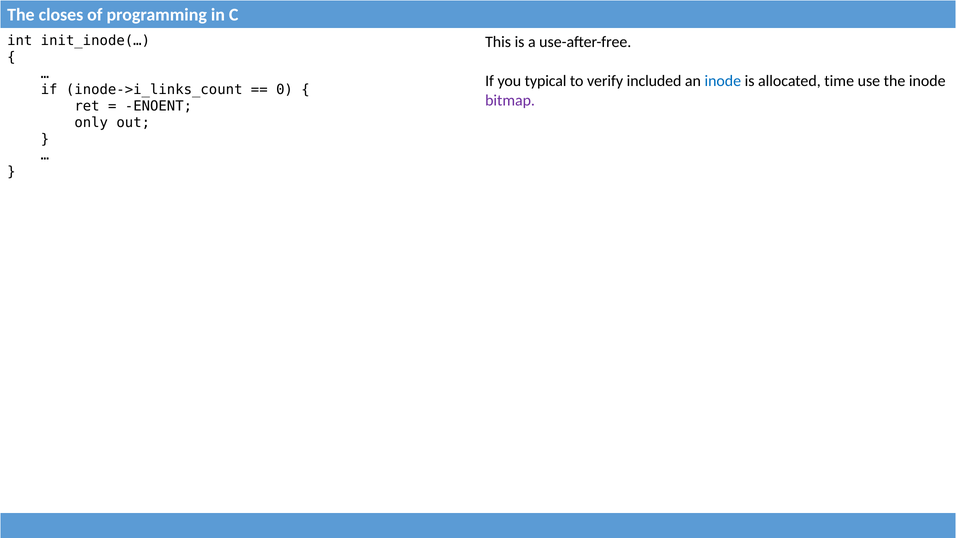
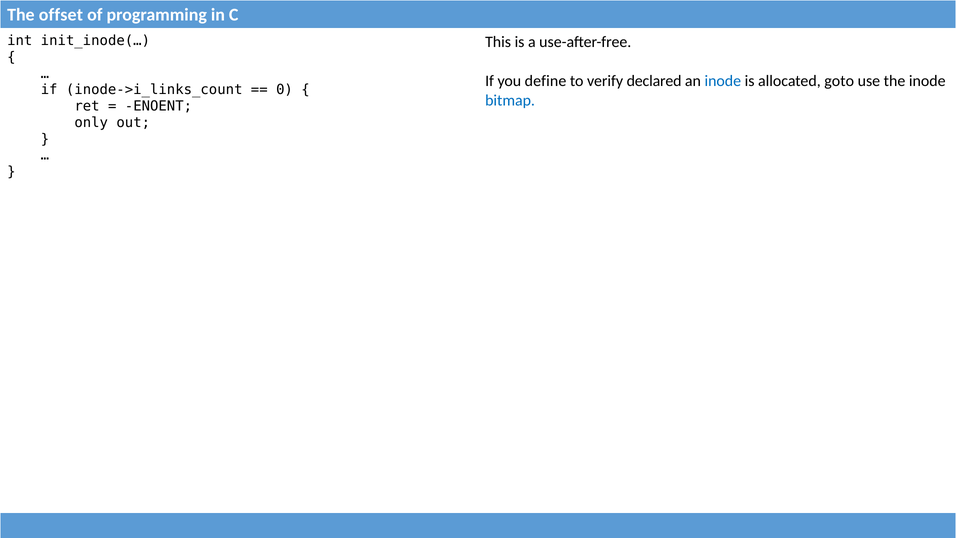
closes: closes -> offset (61, 15)
typical: typical -> define (546, 81)
included: included -> declared (654, 81)
time: time -> goto (839, 81)
bitmap colour: purple -> blue (510, 101)
